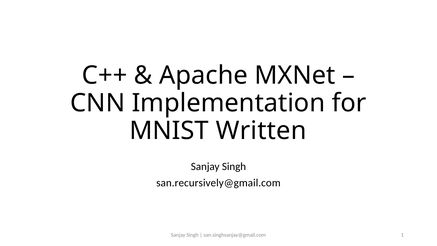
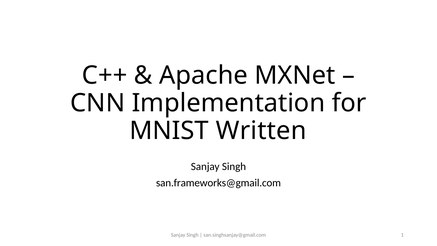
san.recursively@gmail.com: san.recursively@gmail.com -> san.frameworks@gmail.com (219, 183)
